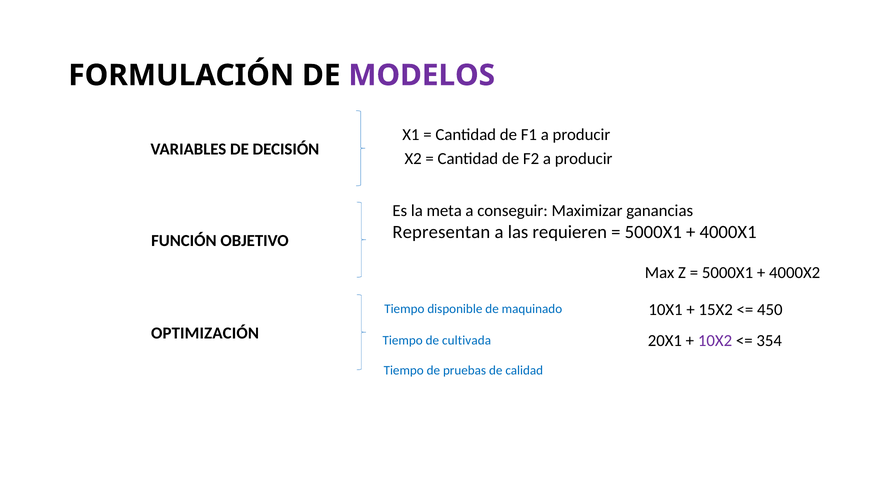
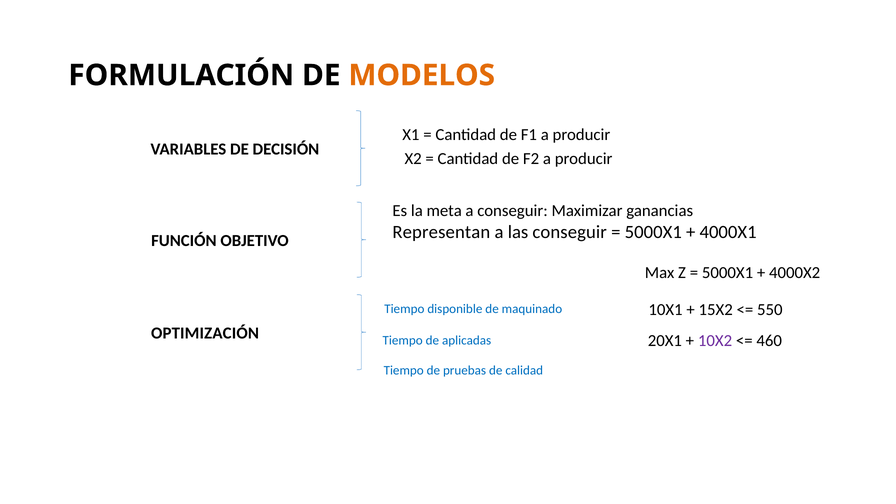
MODELOS colour: purple -> orange (422, 75)
las requieren: requieren -> conseguir (570, 232)
450: 450 -> 550 (770, 310)
cultivada: cultivada -> aplicadas (467, 340)
354: 354 -> 460 (769, 341)
